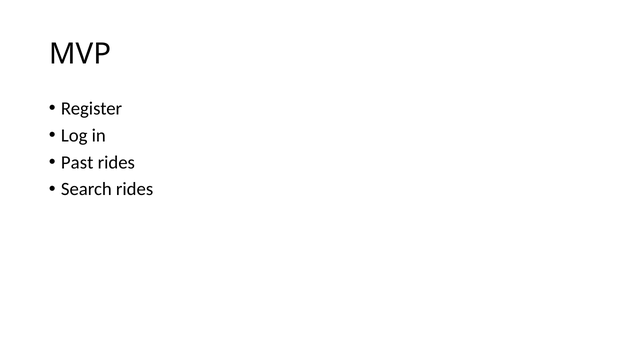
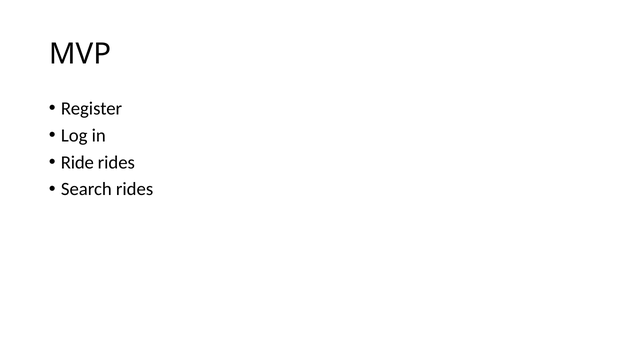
Past: Past -> Ride (77, 162)
